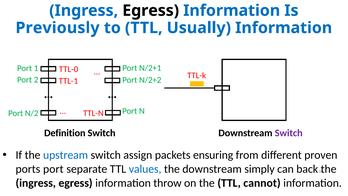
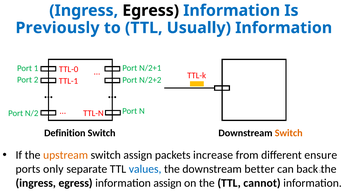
Switch colour: purple -> orange (289, 133)
upstream colour: blue -> orange (66, 155)
ensuring: ensuring -> increase (213, 155)
proven: proven -> ensure (321, 155)
ports port: port -> only (53, 169)
simply: simply -> better (259, 169)
information throw: throw -> assign (168, 183)
